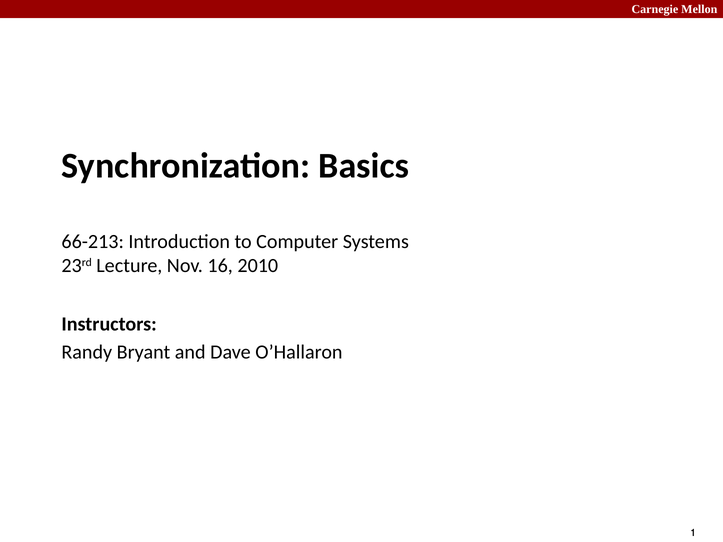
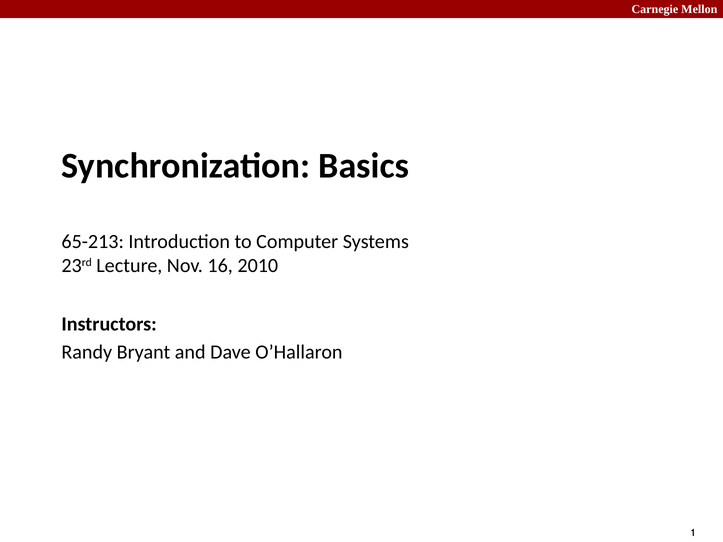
66-213: 66-213 -> 65-213 (93, 242)
